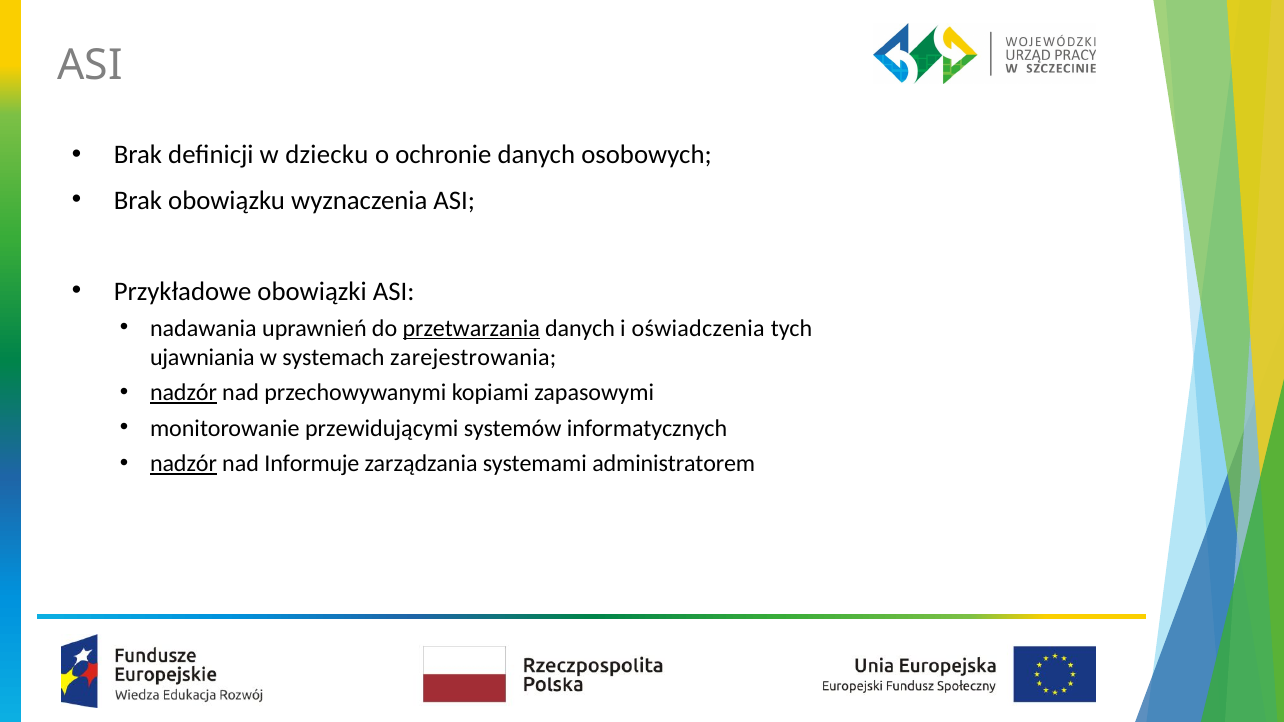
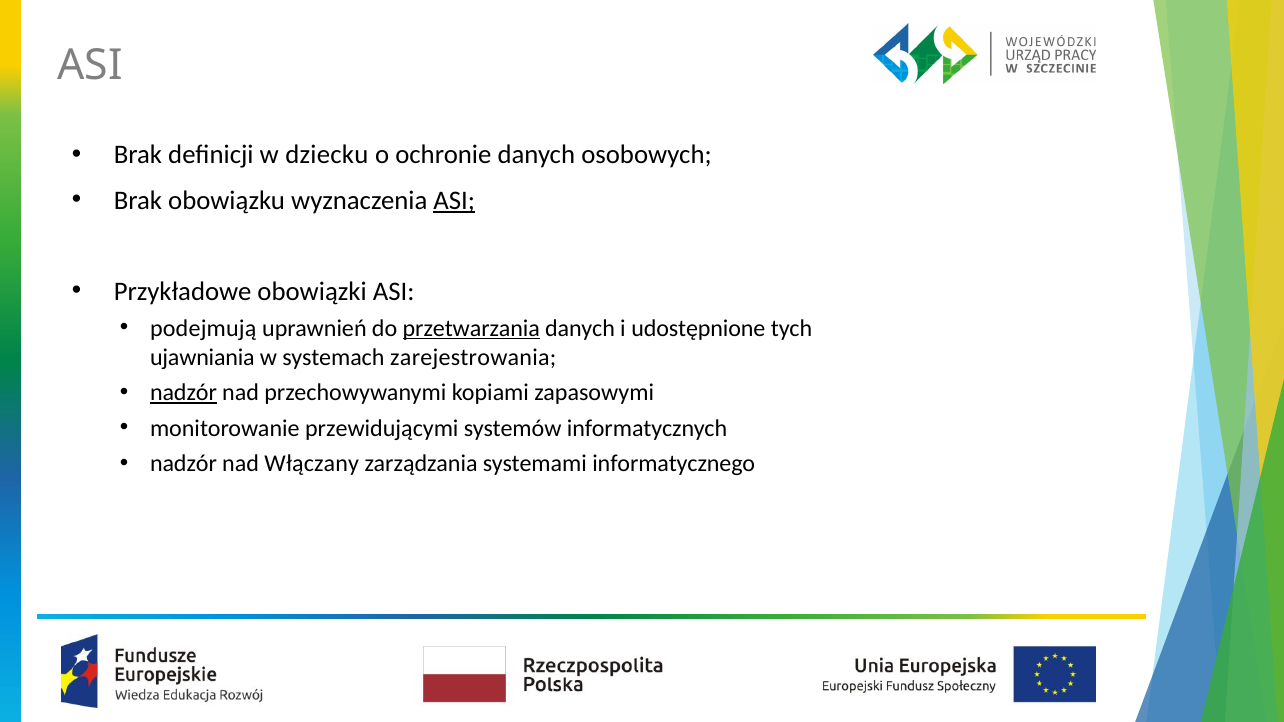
ASI underline: none -> present (454, 200)
nadawania: nadawania -> podejmują (203, 328)
oświadczenia: oświadczenia -> udostępnione (698, 328)
nadzór underline: present -> none (183, 464)
Informuje: Informuje -> Włączany (312, 464)
administratorem: administratorem -> informatycznego (674, 464)
